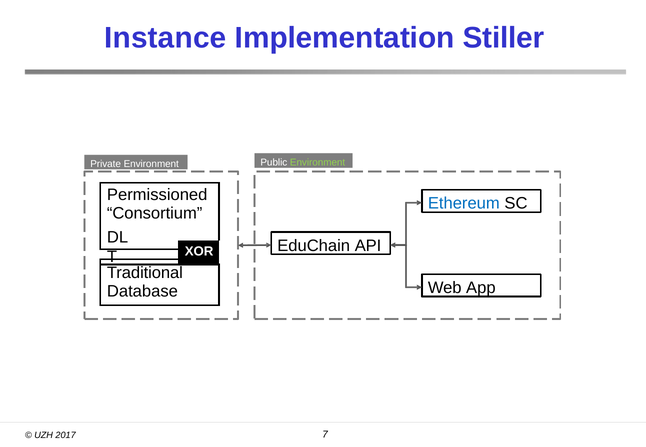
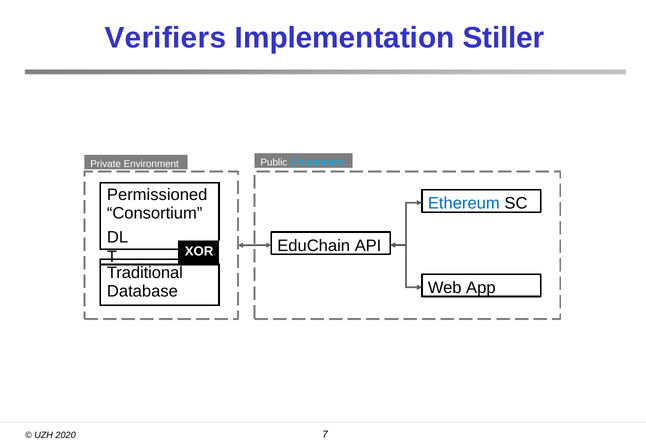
Instance: Instance -> Verifiers (165, 38)
Environment colour: light green -> light blue (318, 163)
2017: 2017 -> 2020 (66, 435)
